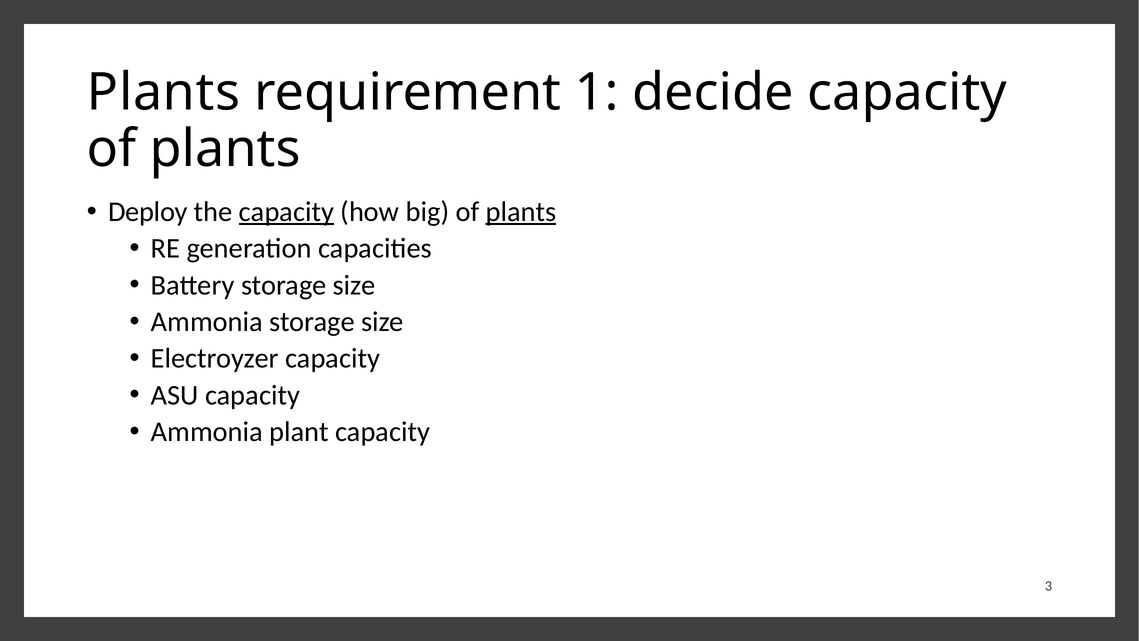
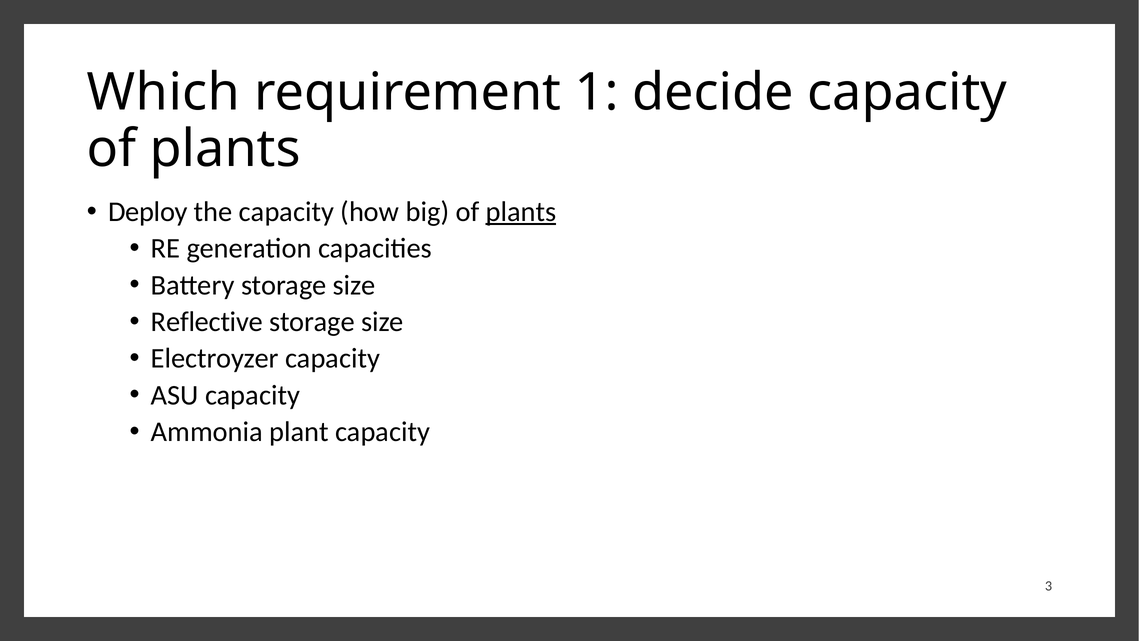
Plants: Plants -> Which (164, 92)
capacity underline: present -> none (286, 212)
Ammonia: Ammonia -> Reflective (207, 322)
